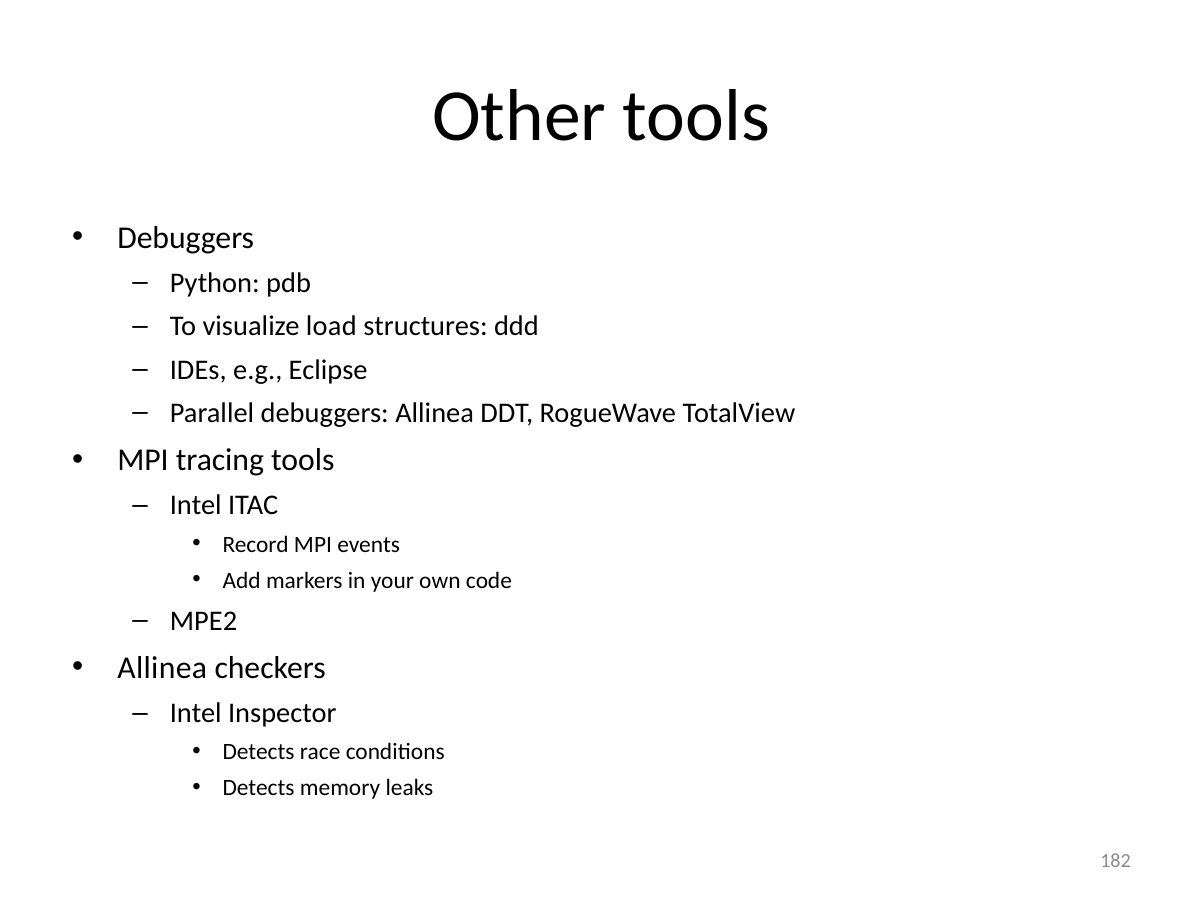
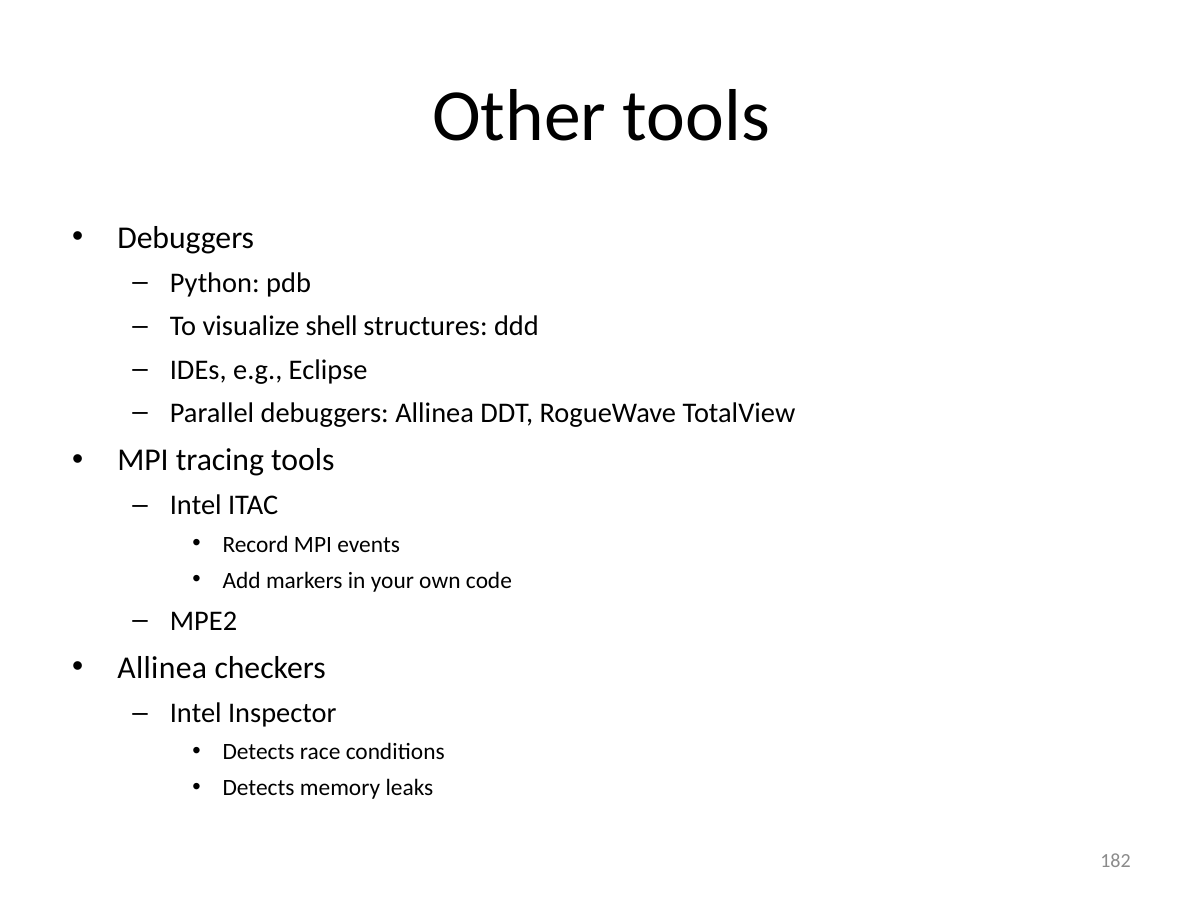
load: load -> shell (332, 327)
